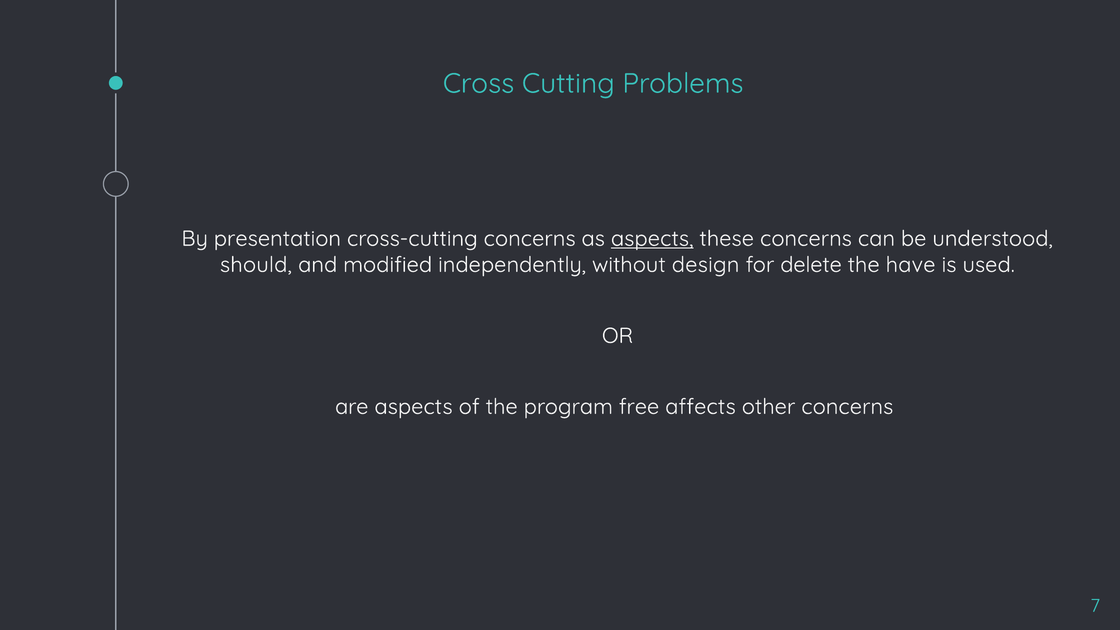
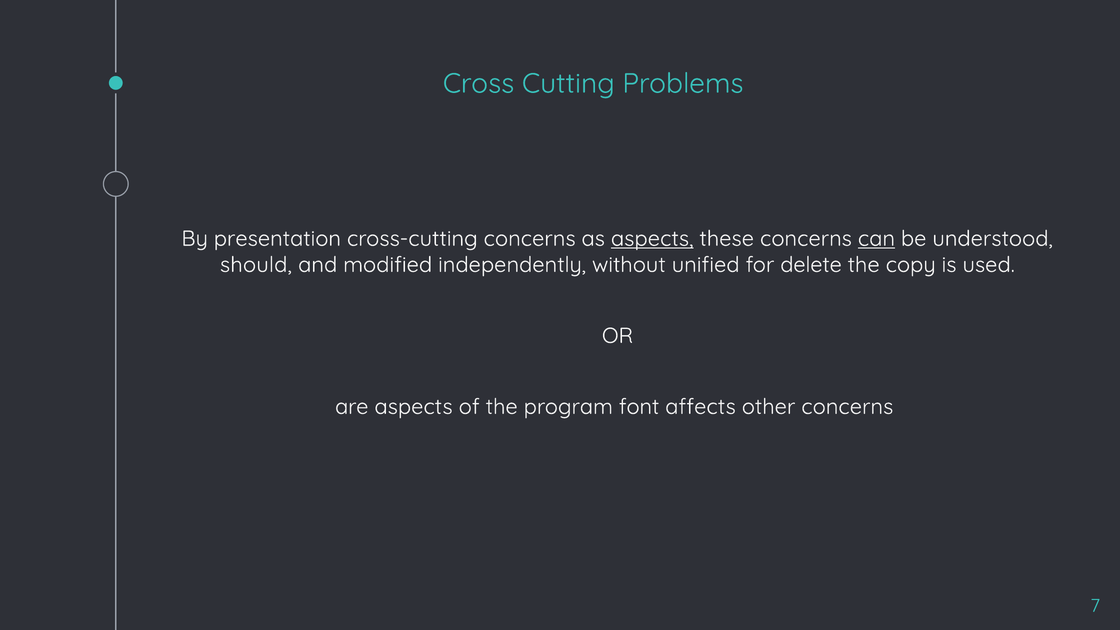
can underline: none -> present (876, 239)
design: design -> unified (706, 265)
have: have -> copy (911, 265)
free: free -> font (639, 407)
